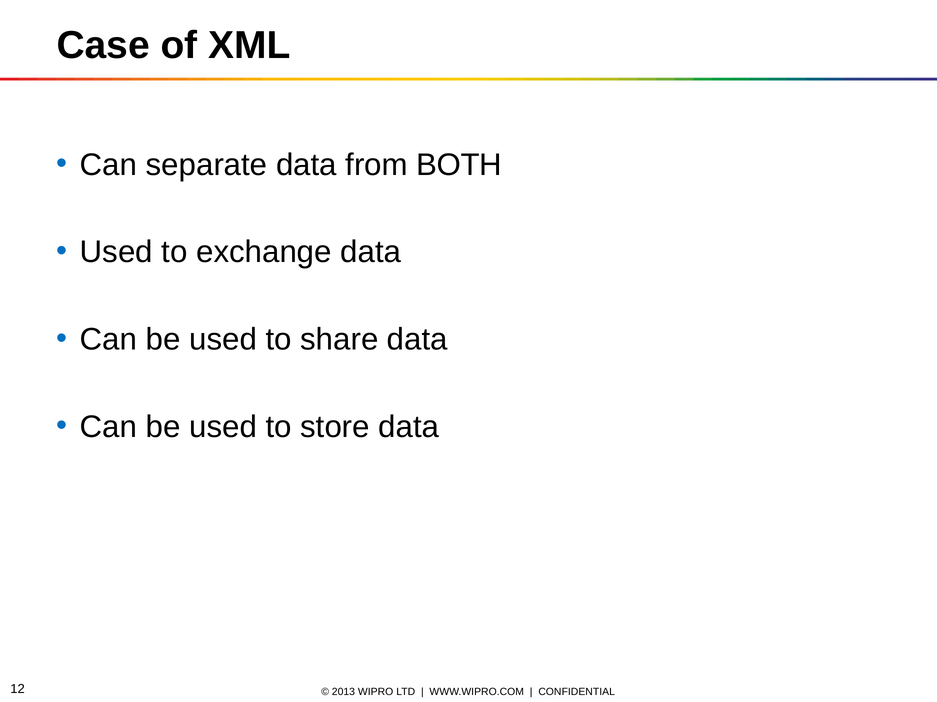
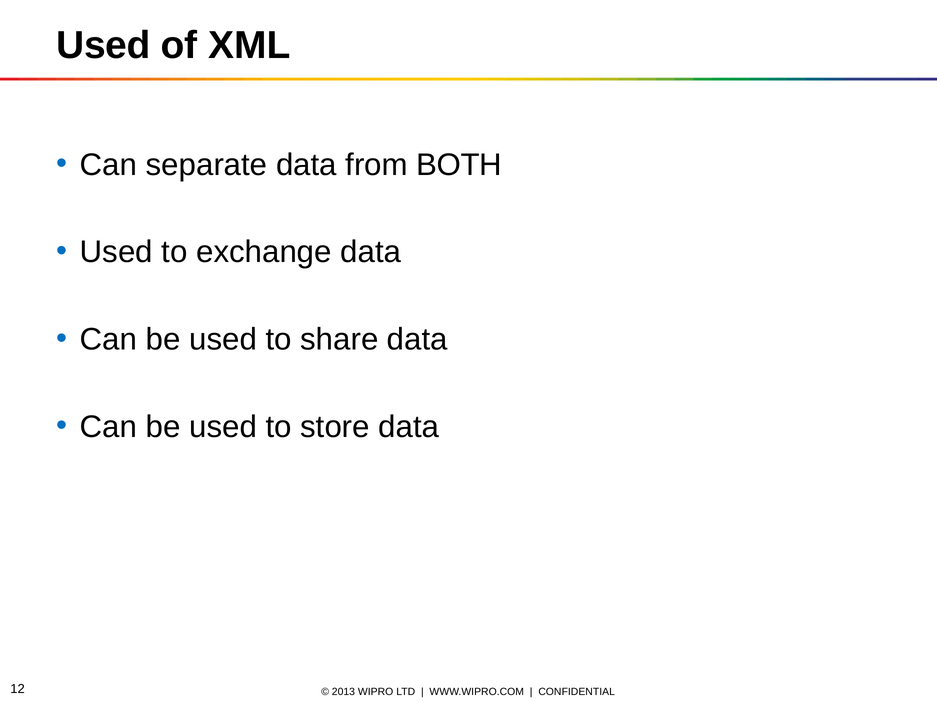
Case: Case -> Used (103, 46)
